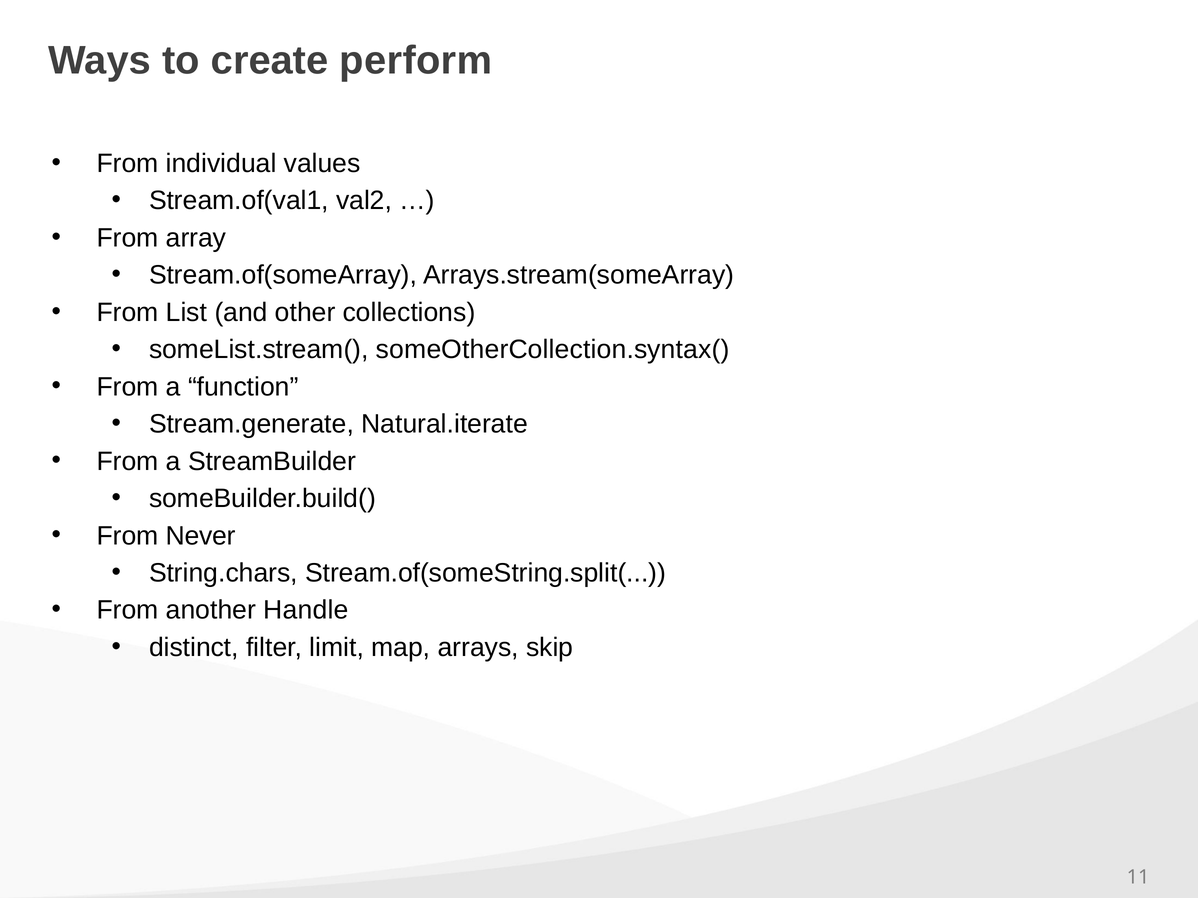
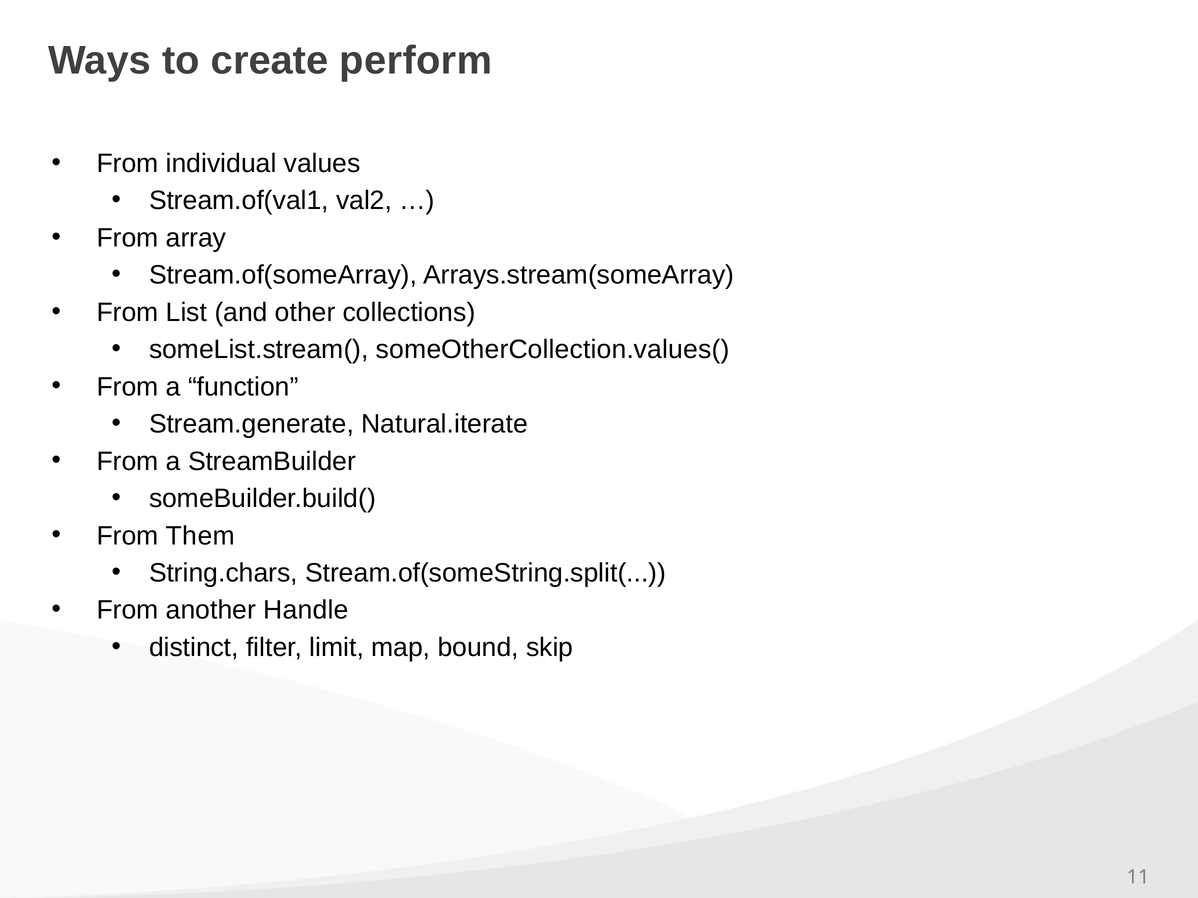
someOtherCollection.syntax(: someOtherCollection.syntax( -> someOtherCollection.values( (553, 350)
Never: Never -> Them (200, 536)
arrays: arrays -> bound (478, 648)
